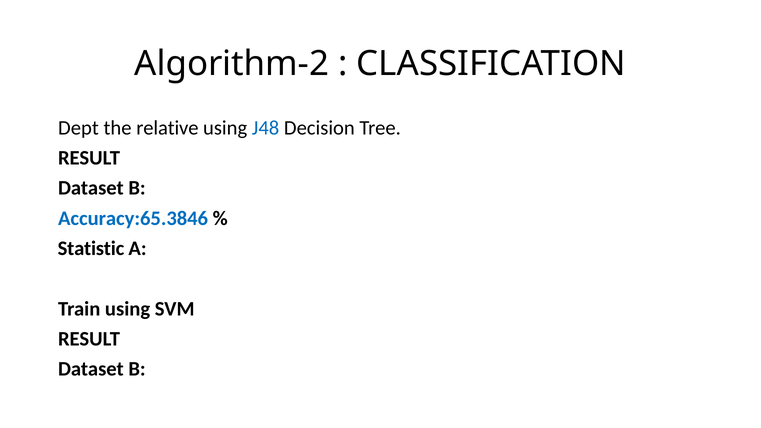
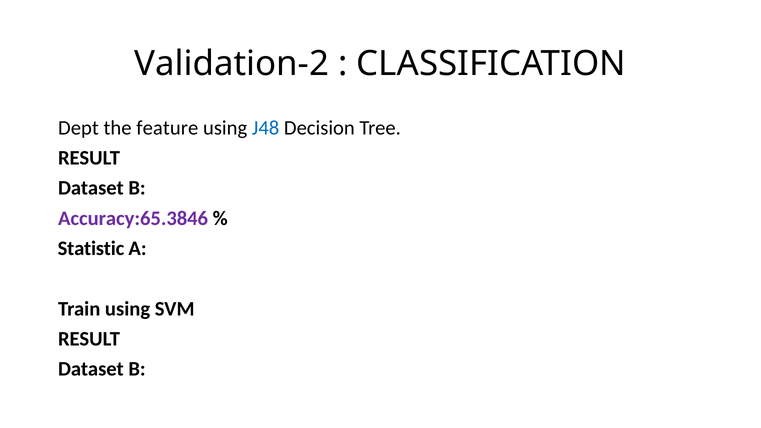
Algorithm-2: Algorithm-2 -> Validation-2 (232, 64)
relative: relative -> feature (167, 128)
Accuracy:65.3846 colour: blue -> purple (133, 218)
